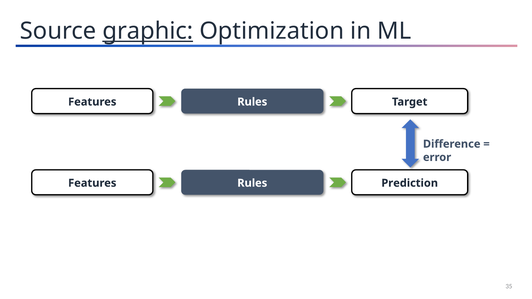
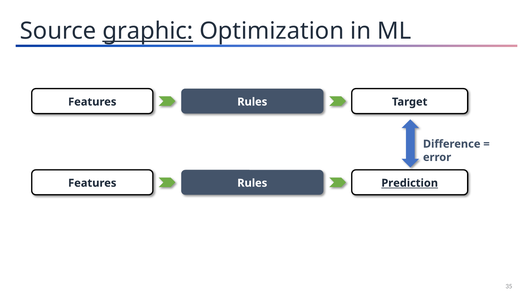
Prediction underline: none -> present (410, 183)
